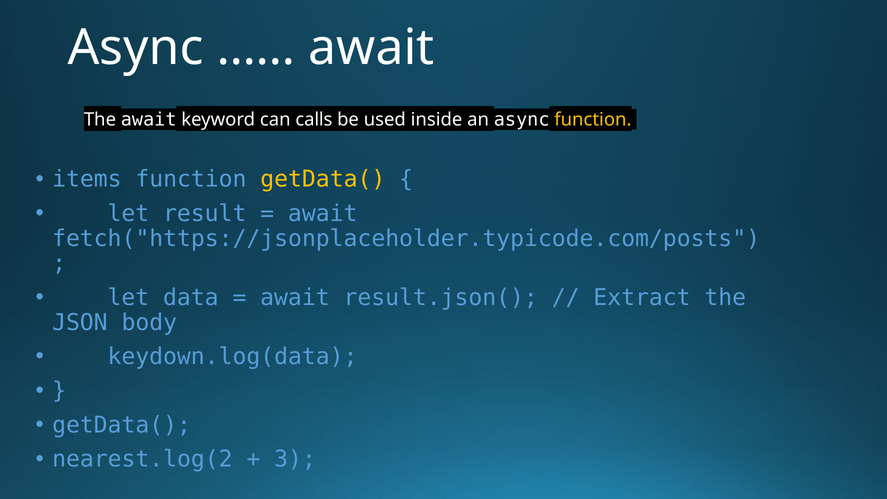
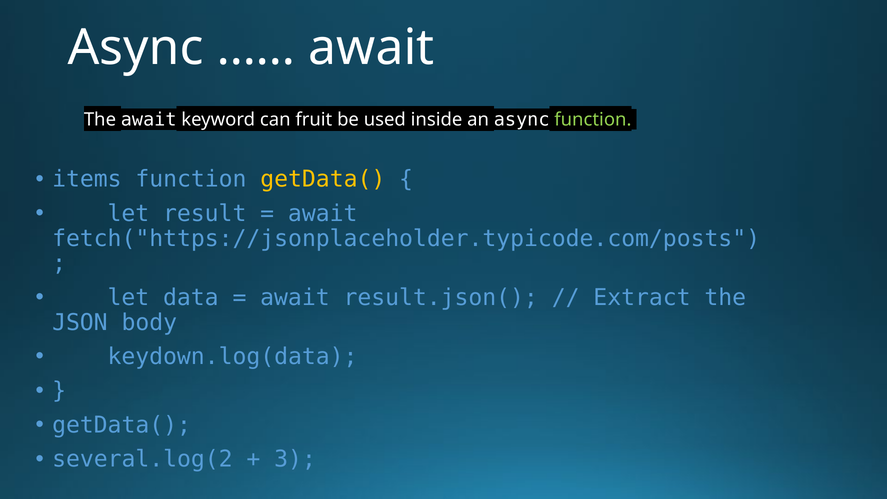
calls: calls -> fruit (314, 120)
function colour: yellow -> light green (593, 120)
nearest.log(2: nearest.log(2 -> several.log(2 (142, 459)
